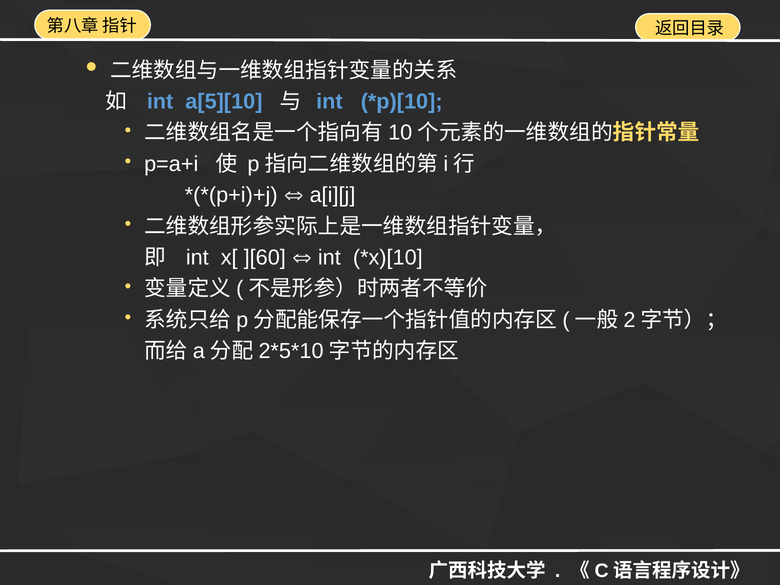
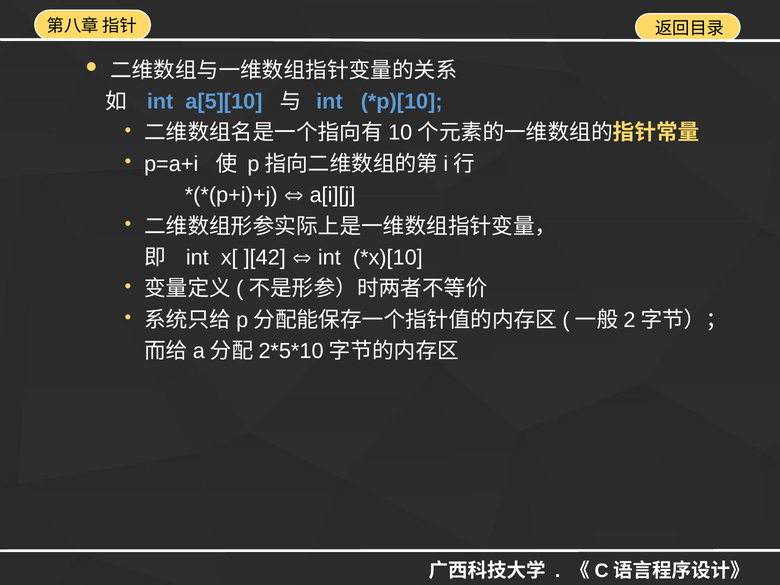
][60: ][60 -> ][42 (265, 258)
